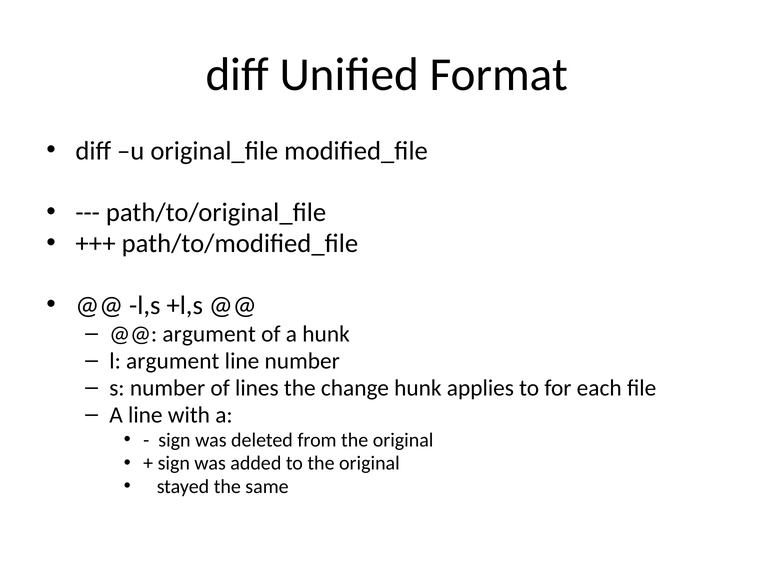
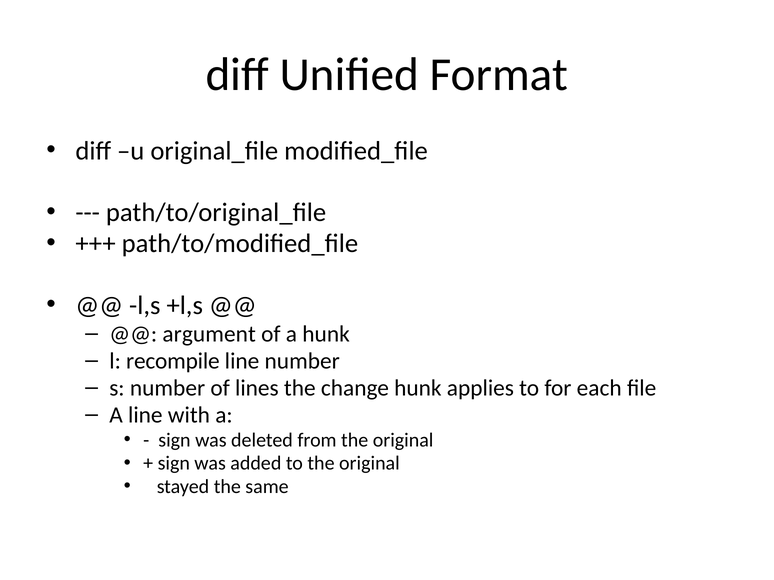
l argument: argument -> recompile (173, 362)
